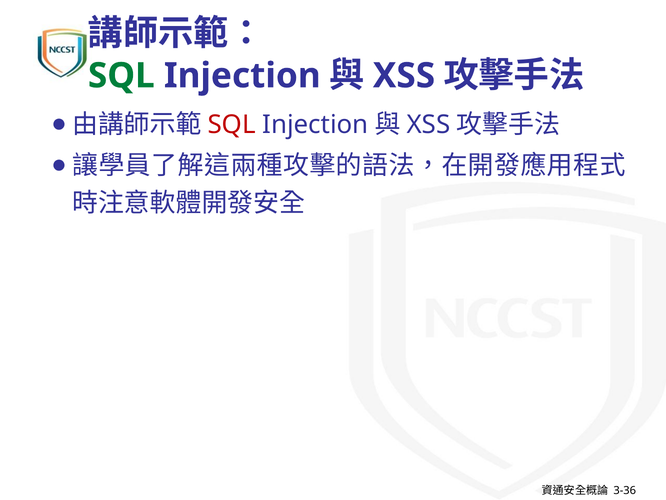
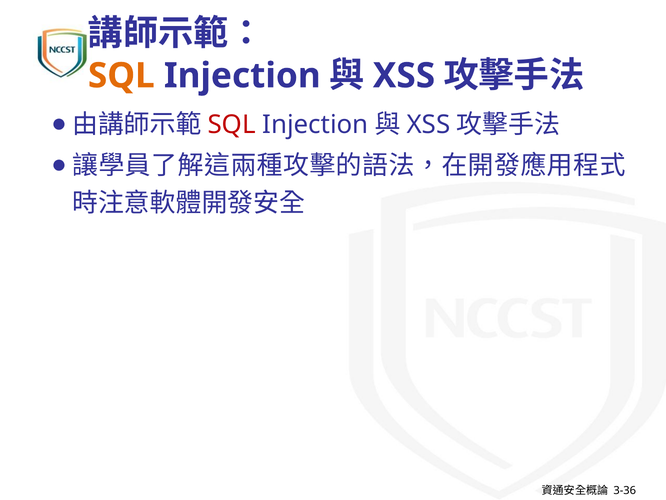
SQL colour: green -> orange (121, 76)
